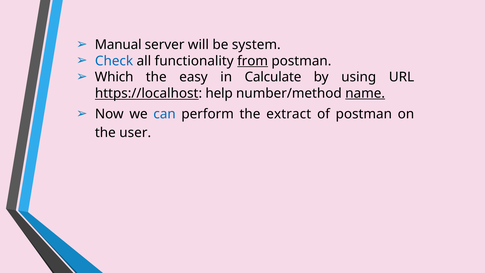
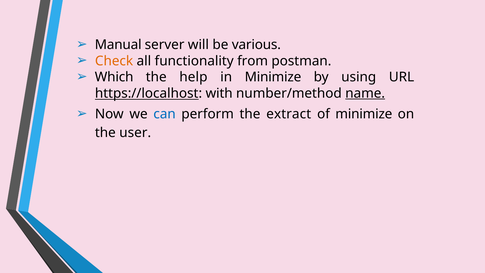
system: system -> various (256, 45)
Check colour: blue -> orange (114, 61)
from underline: present -> none (253, 61)
easy: easy -> help (193, 77)
in Calculate: Calculate -> Minimize (273, 77)
help: help -> with (219, 93)
of postman: postman -> minimize (364, 114)
